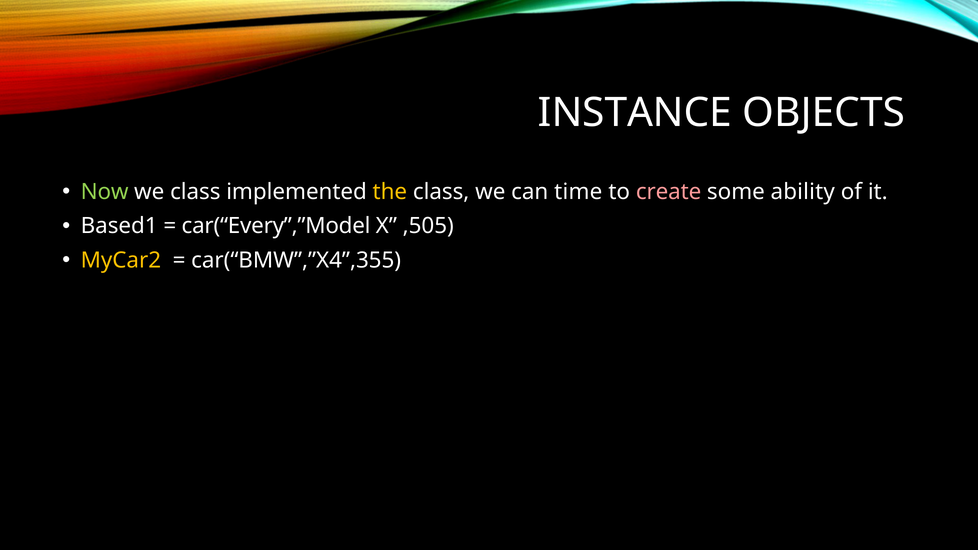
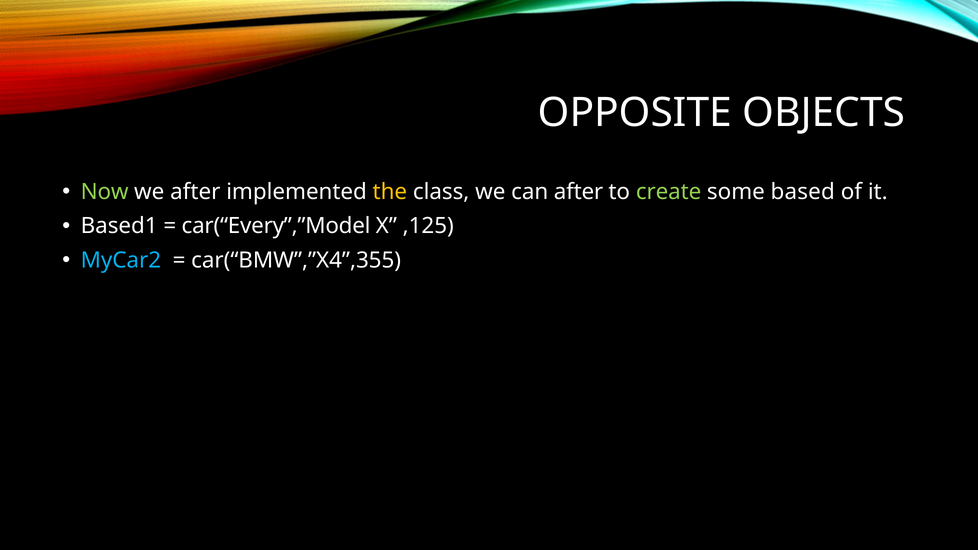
INSTANCE: INSTANCE -> OPPOSITE (635, 113)
we class: class -> after (195, 192)
can time: time -> after (579, 192)
create colour: pink -> light green (669, 192)
ability: ability -> based (803, 192)
,505: ,505 -> ,125 (428, 226)
MyCar2 colour: yellow -> light blue (121, 260)
